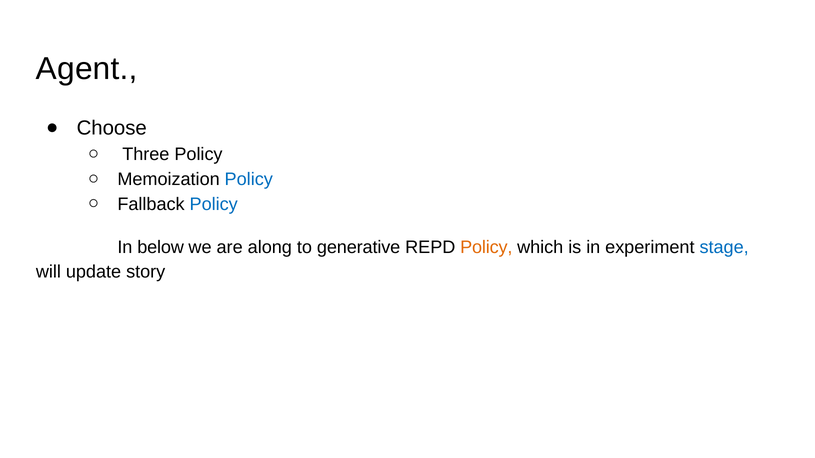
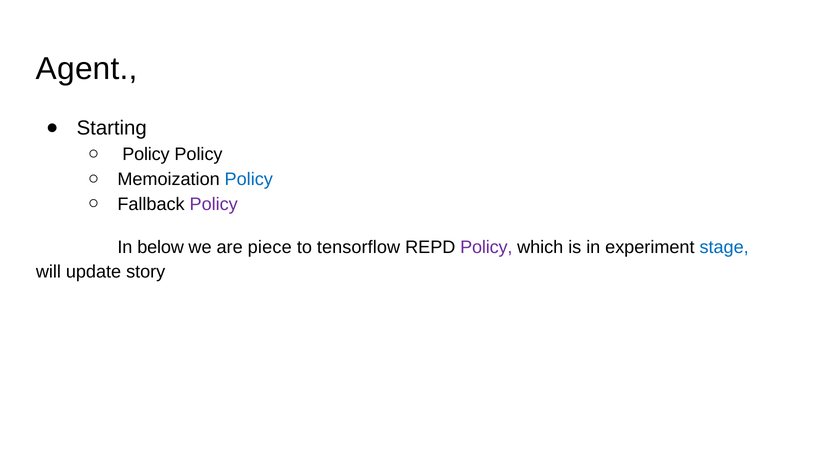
Choose: Choose -> Starting (112, 128)
Three: Three -> Policy (146, 154)
Policy colour: blue -> purple (214, 204)
along: along -> piece (270, 247)
generative: generative -> tensorflow (359, 247)
Policy colour: orange -> purple (486, 247)
